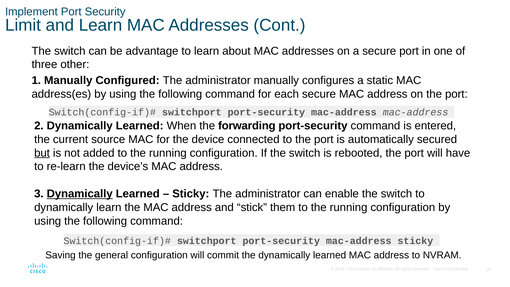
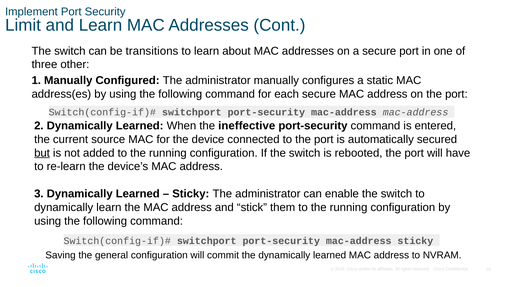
advantage: advantage -> transitions (152, 51)
forwarding: forwarding -> ineffective (247, 126)
Dynamically underline: present -> none (80, 194)
